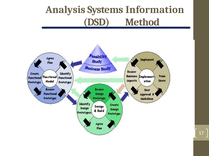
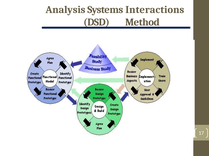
Information: Information -> Interactions (155, 10)
